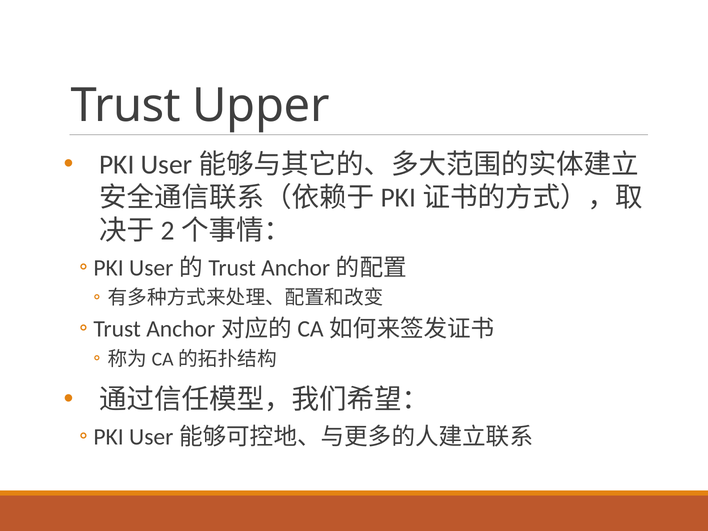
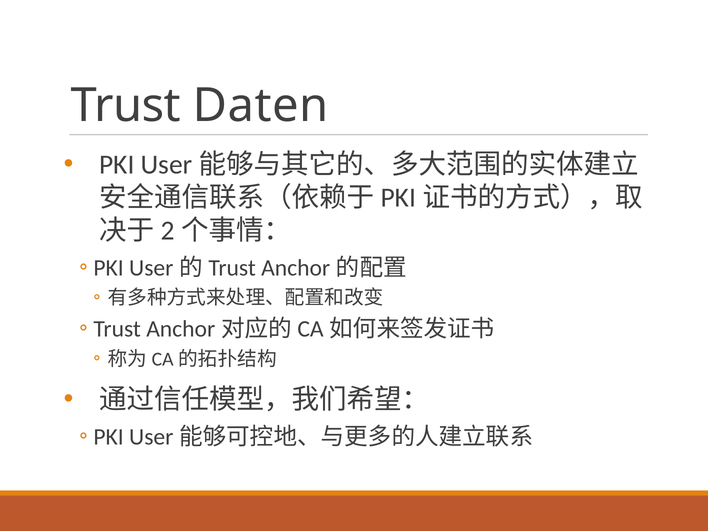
Upper: Upper -> Daten (260, 106)
